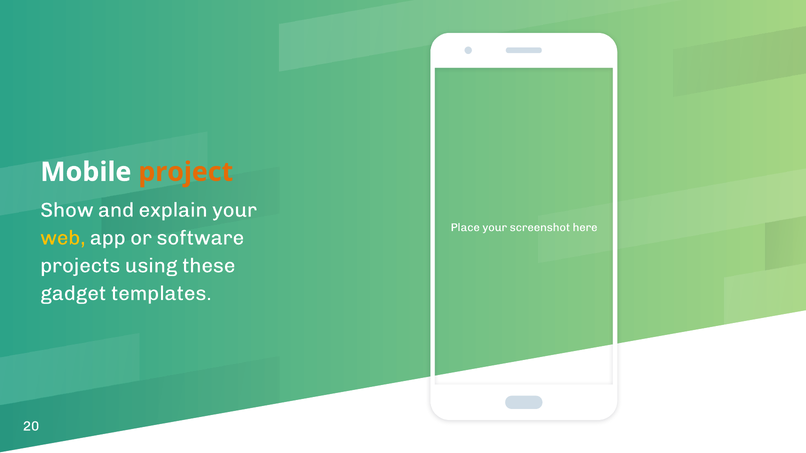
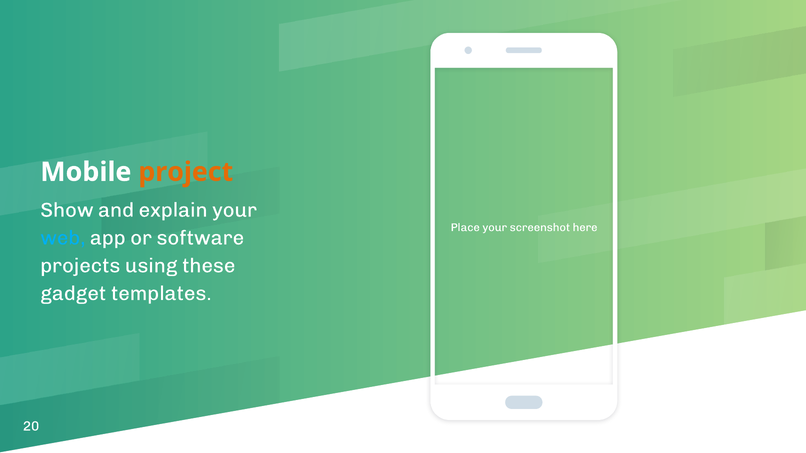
web colour: yellow -> light blue (63, 238)
